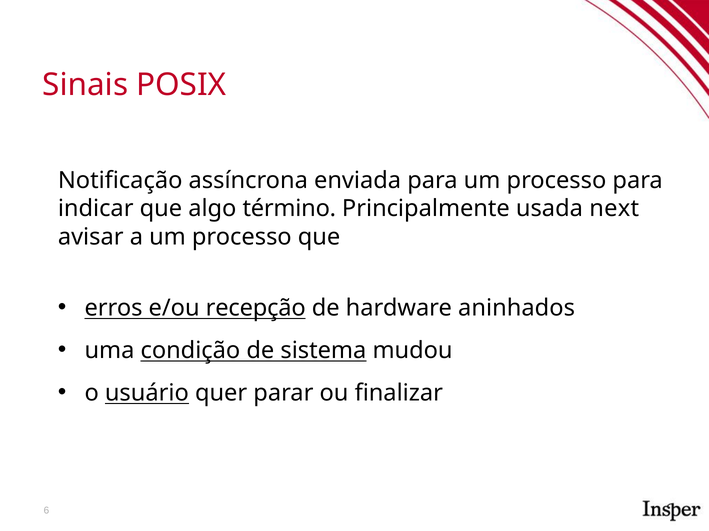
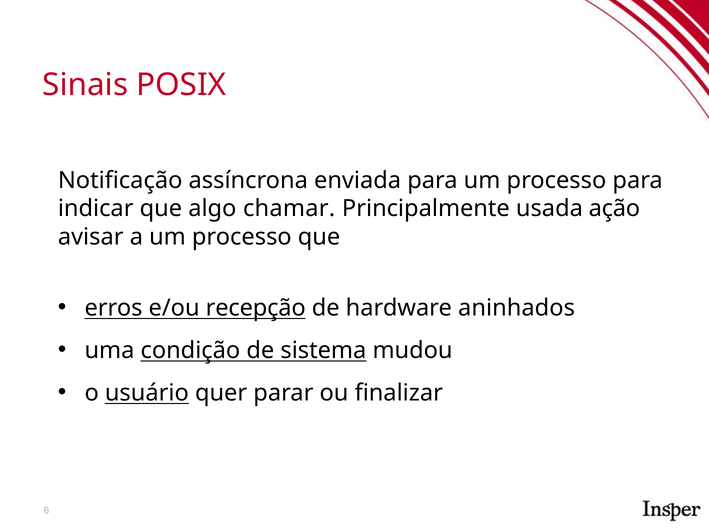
término: término -> chamar (289, 209)
next: next -> ação (614, 209)
